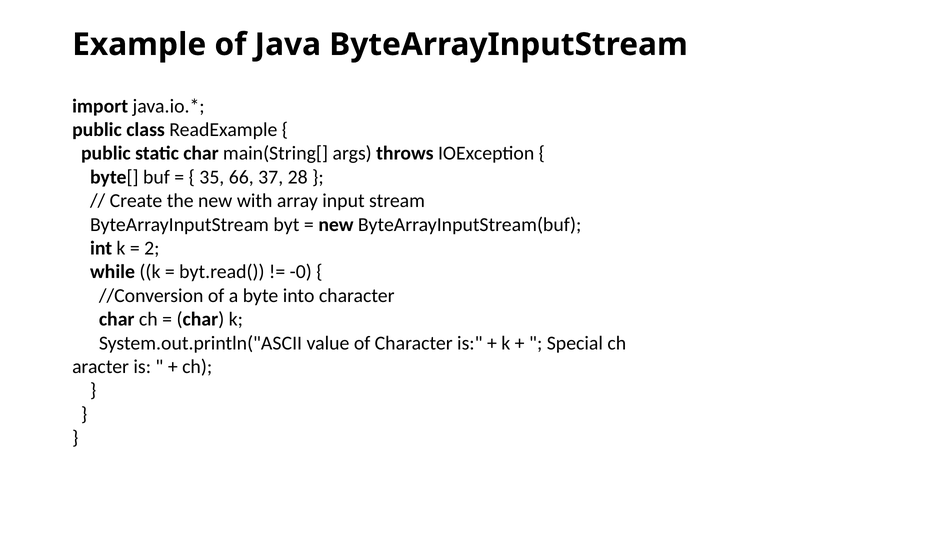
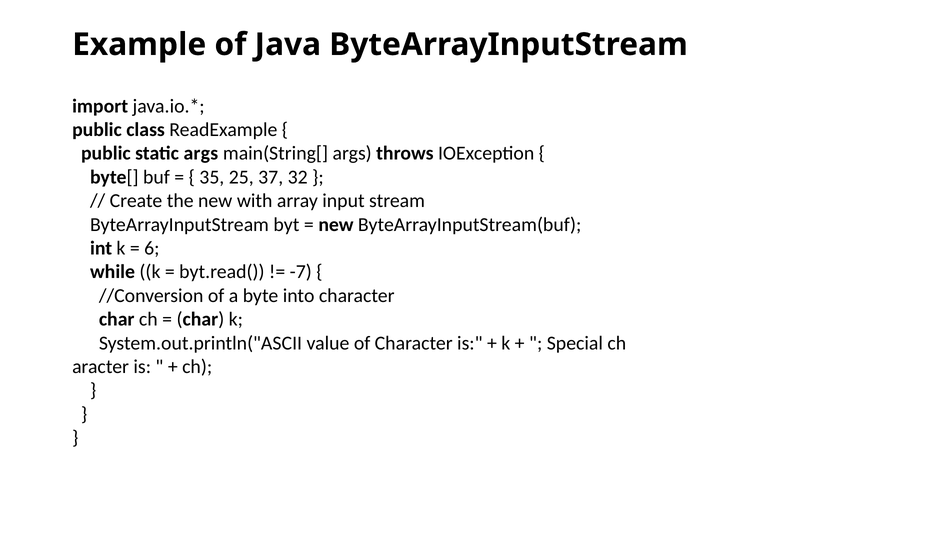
static char: char -> args (201, 154)
66: 66 -> 25 (241, 177)
28: 28 -> 32 (298, 177)
2: 2 -> 6 (152, 248)
-0: -0 -> -7 (301, 272)
